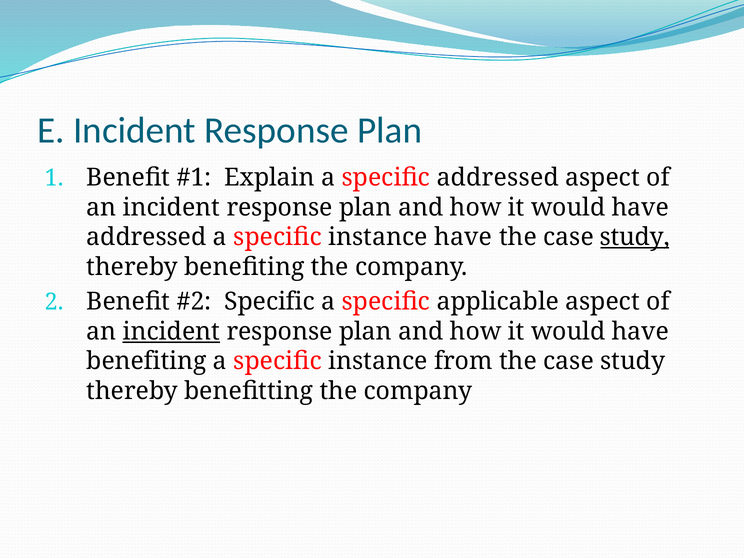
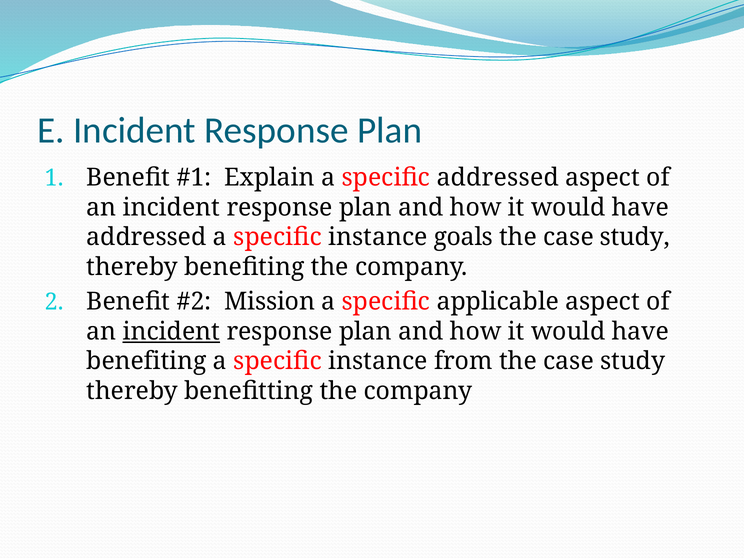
instance have: have -> goals (463, 237)
study underline: present -> none (635, 237)
Specific: Specific -> Mission (270, 302)
